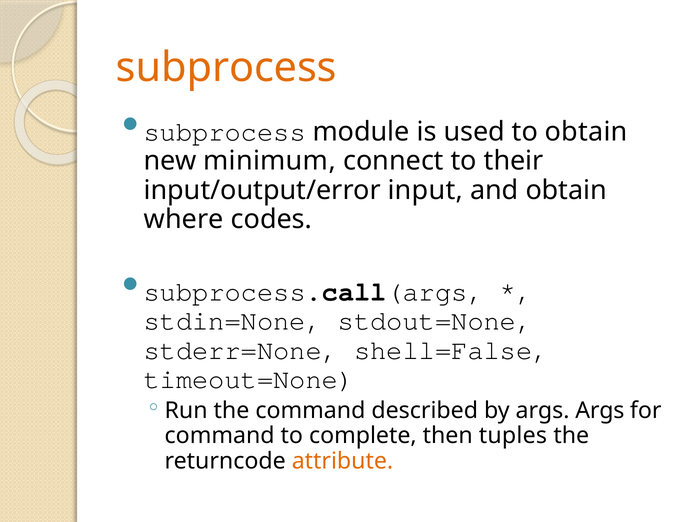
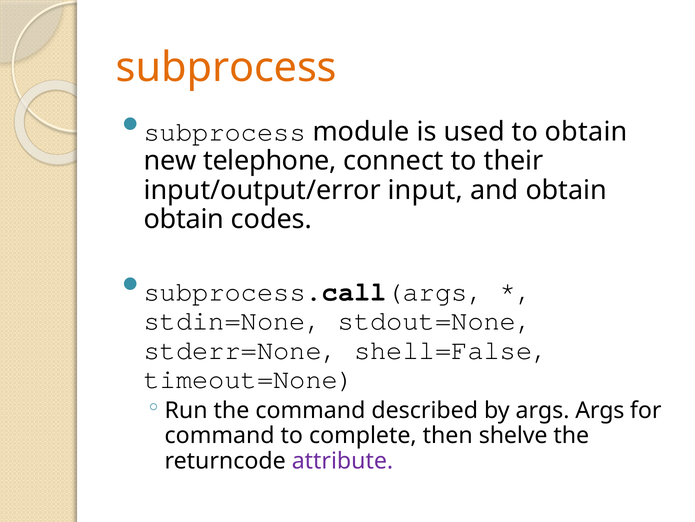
minimum: minimum -> telephone (270, 161)
where: where -> obtain (184, 219)
tuples: tuples -> shelve (513, 435)
attribute colour: orange -> purple (342, 460)
